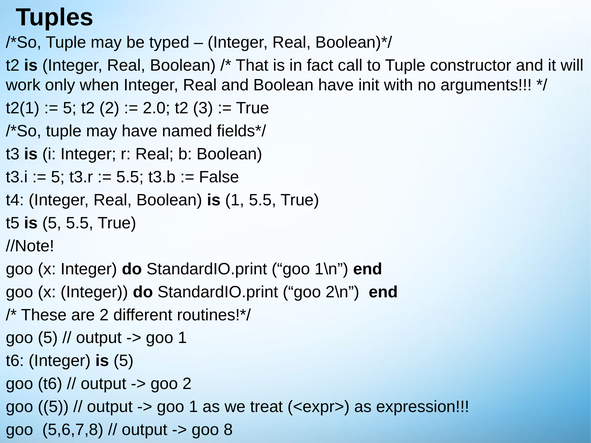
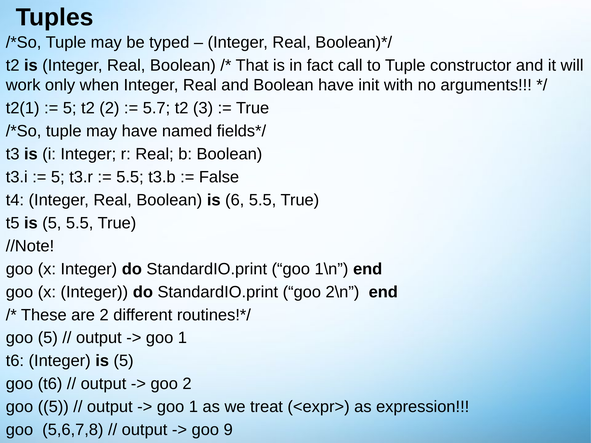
2.0: 2.0 -> 5.7 (156, 108)
is 1: 1 -> 6 (235, 200)
8: 8 -> 9 (228, 430)
